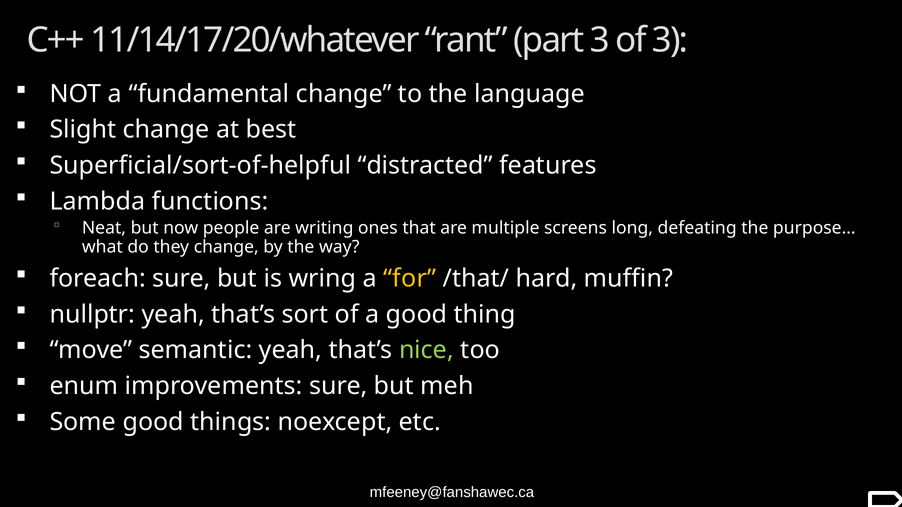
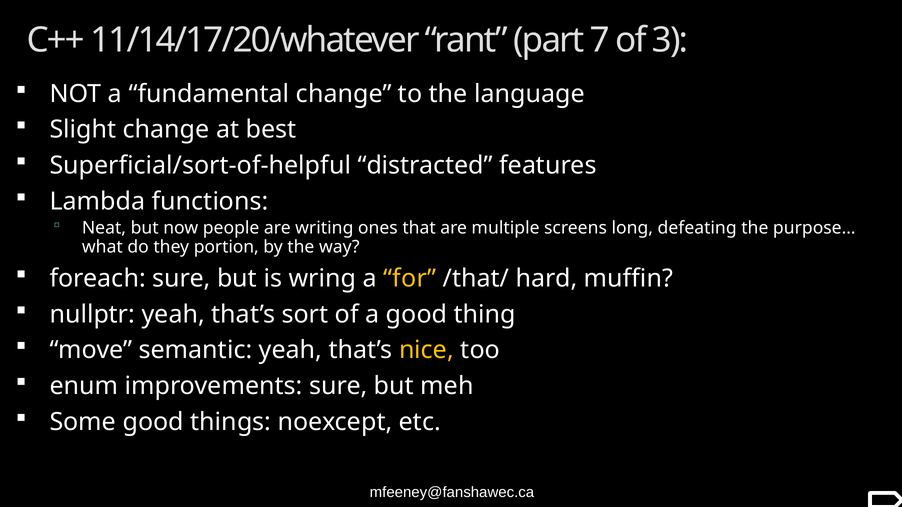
part 3: 3 -> 7 (600, 40)
they change: change -> portion (226, 247)
nice colour: light green -> yellow (426, 350)
